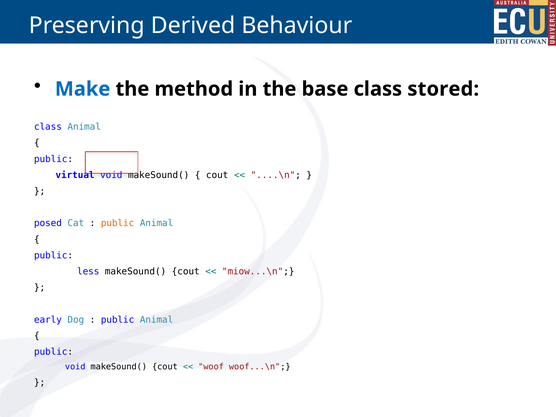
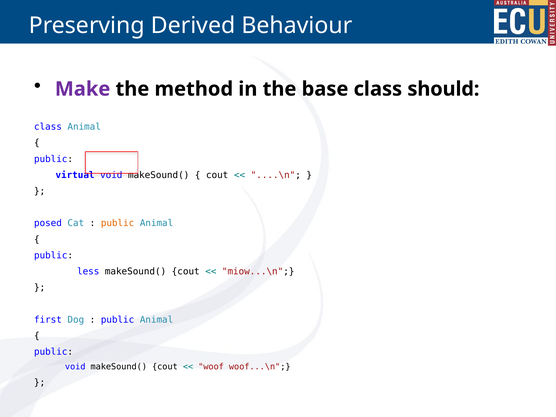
Make colour: blue -> purple (83, 89)
stored: stored -> should (443, 89)
early: early -> first (48, 320)
